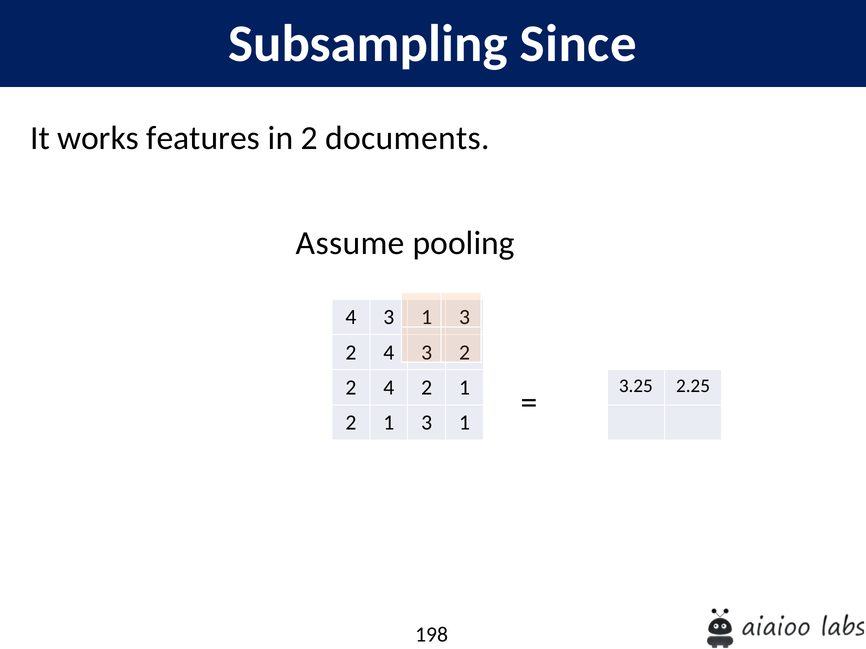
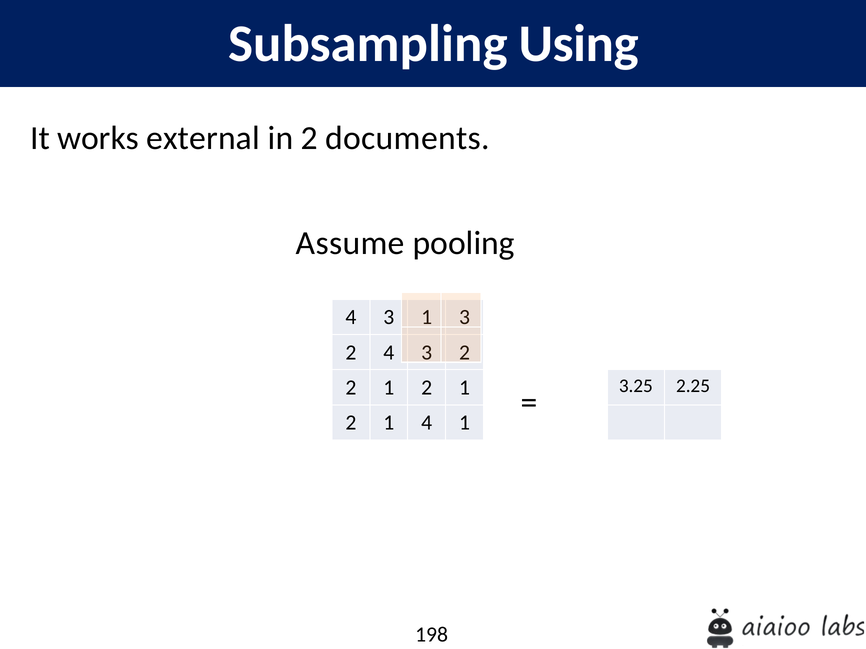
Since: Since -> Using (579, 44)
features: features -> external (203, 138)
4: 4 -> 1 (389, 388)
2 1 3: 3 -> 4 (427, 423)
